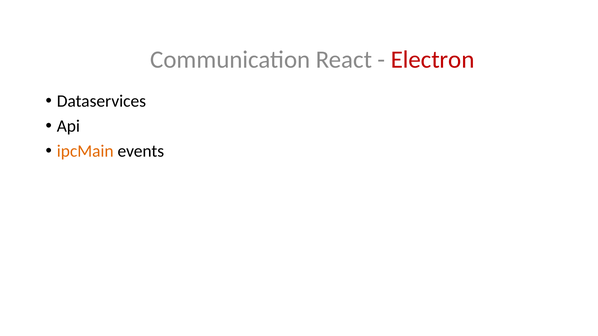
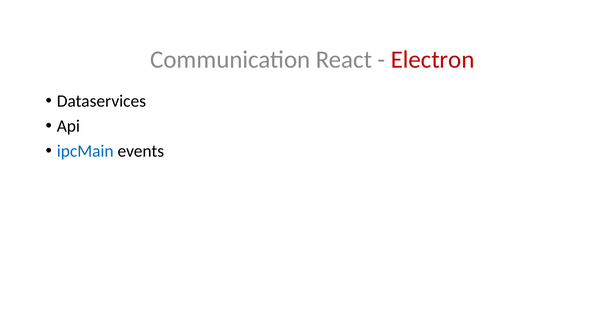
ipcMain colour: orange -> blue (85, 151)
